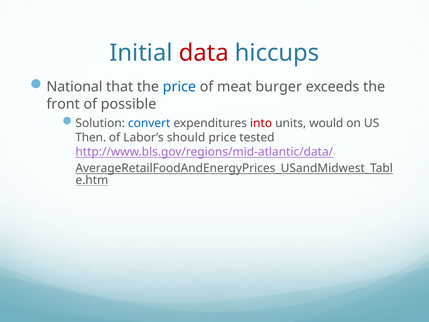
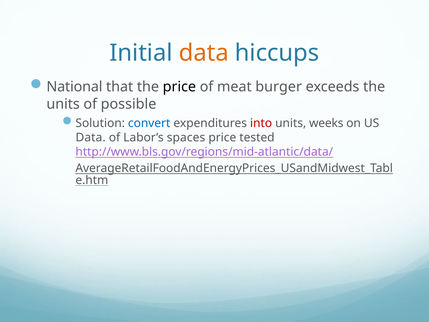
data colour: red -> orange (204, 53)
price colour: blue -> black (179, 87)
front: front -> units (63, 104)
would: would -> weeks (326, 123)
Then: Then -> Data (91, 137)
should: should -> spaces (186, 137)
